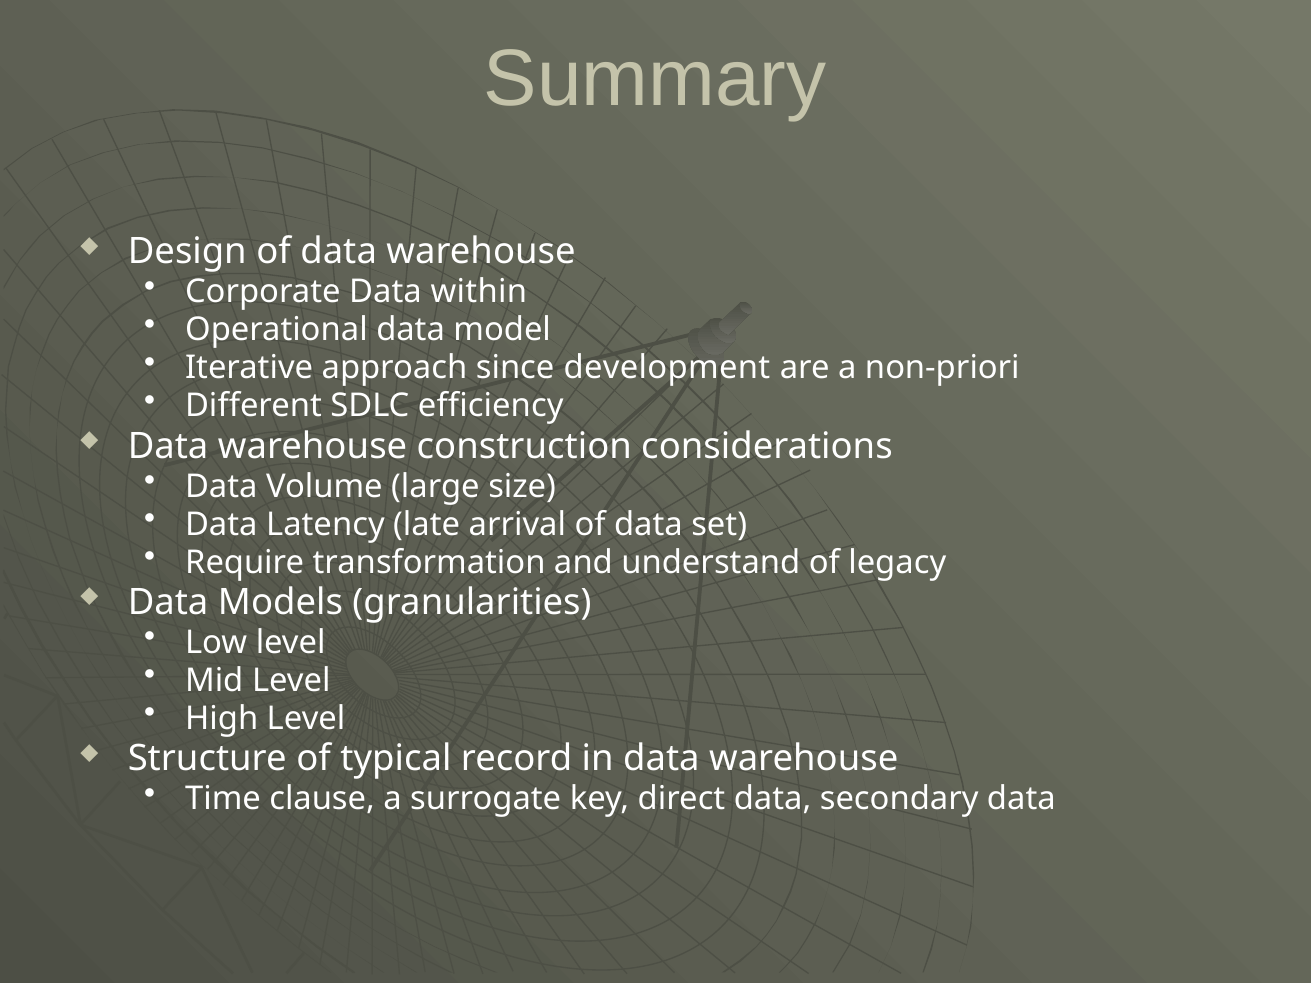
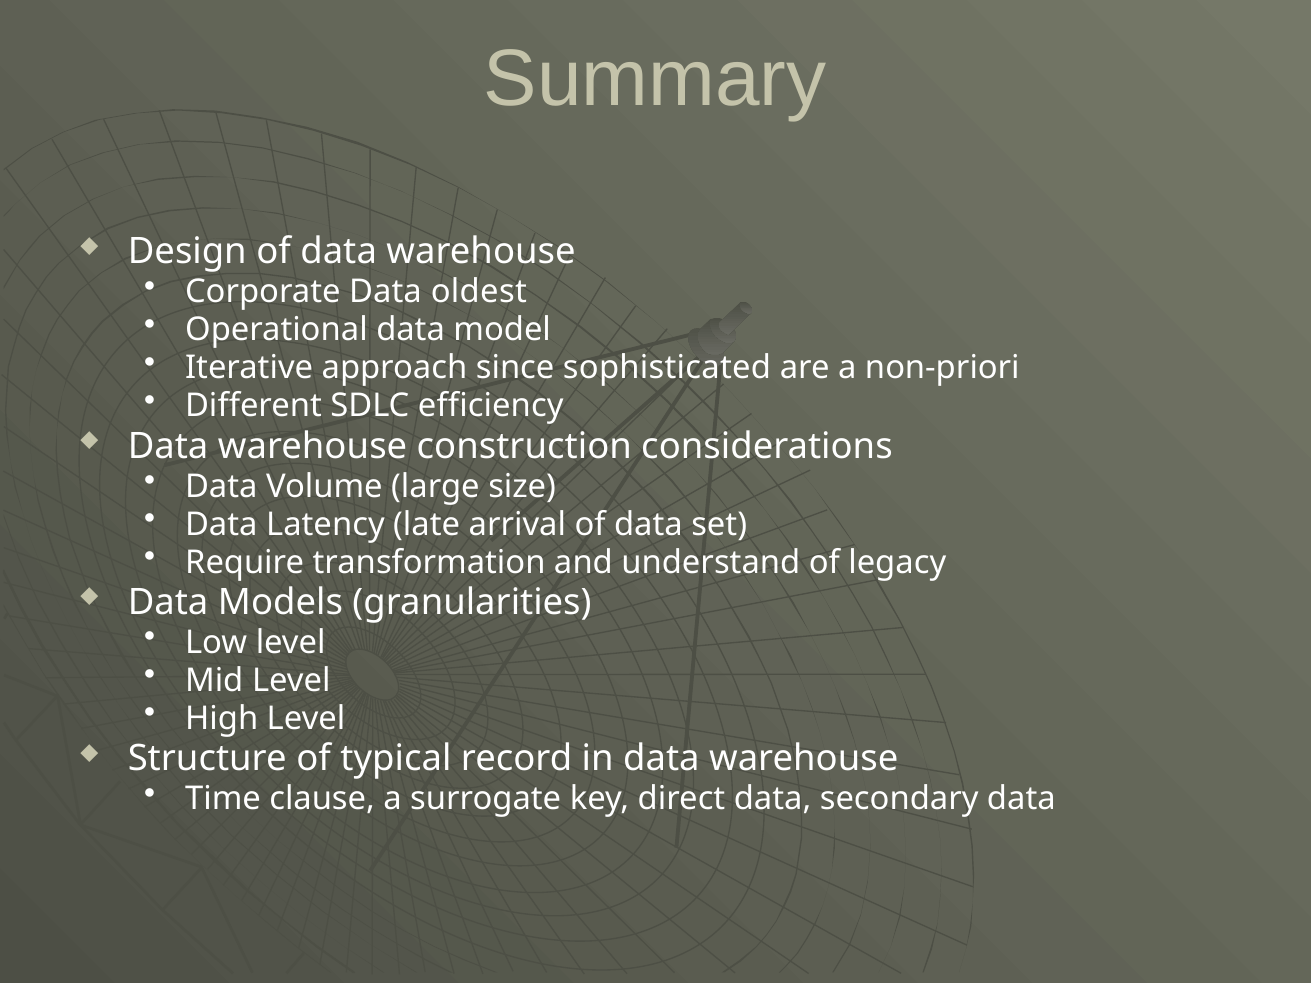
within: within -> oldest (479, 292)
development: development -> sophisticated (667, 368)
